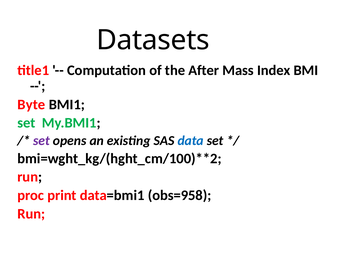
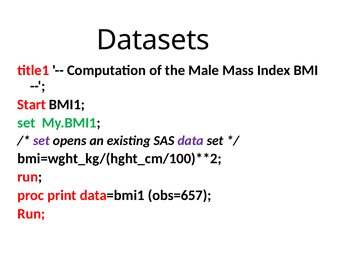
After: After -> Male (204, 71)
Byte: Byte -> Start (32, 105)
data colour: blue -> purple (191, 141)
obs=958: obs=958 -> obs=657 (180, 196)
